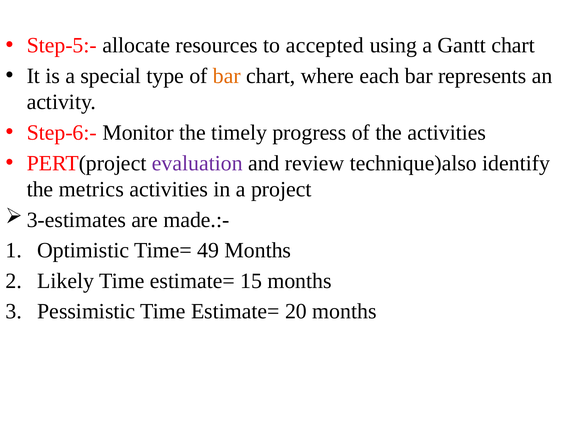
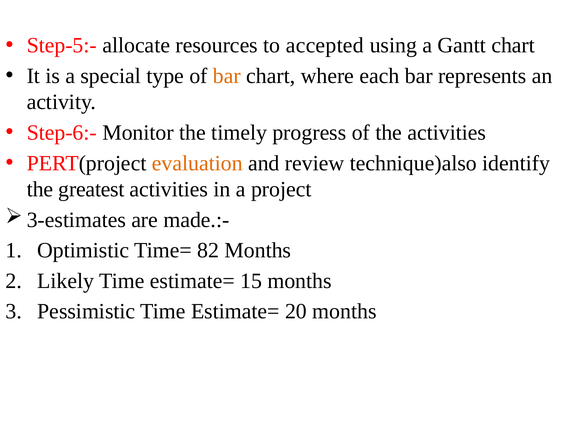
evaluation colour: purple -> orange (197, 163)
metrics: metrics -> greatest (91, 190)
49: 49 -> 82 (208, 251)
